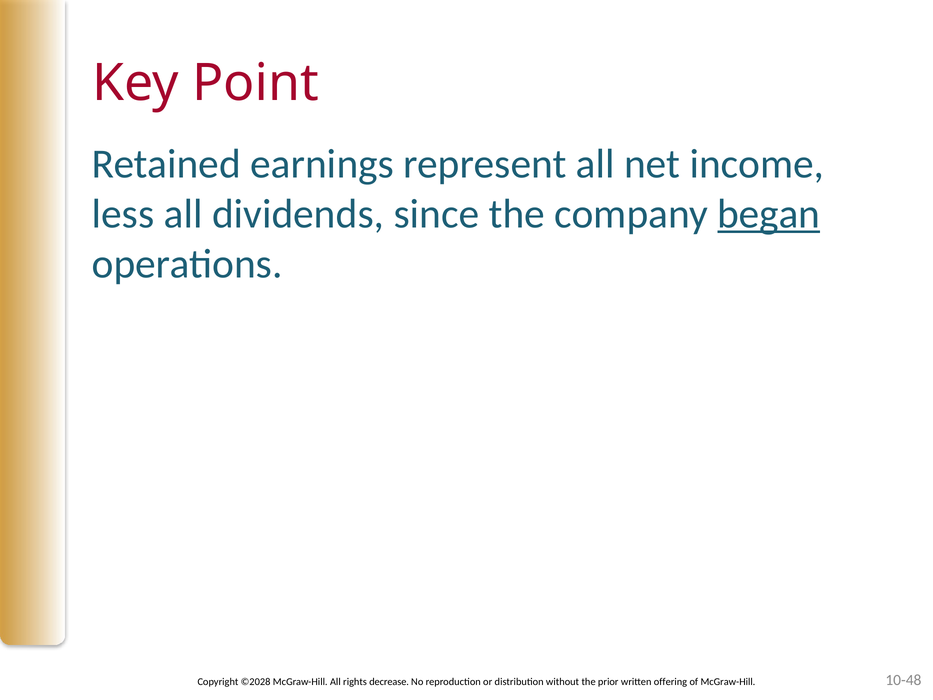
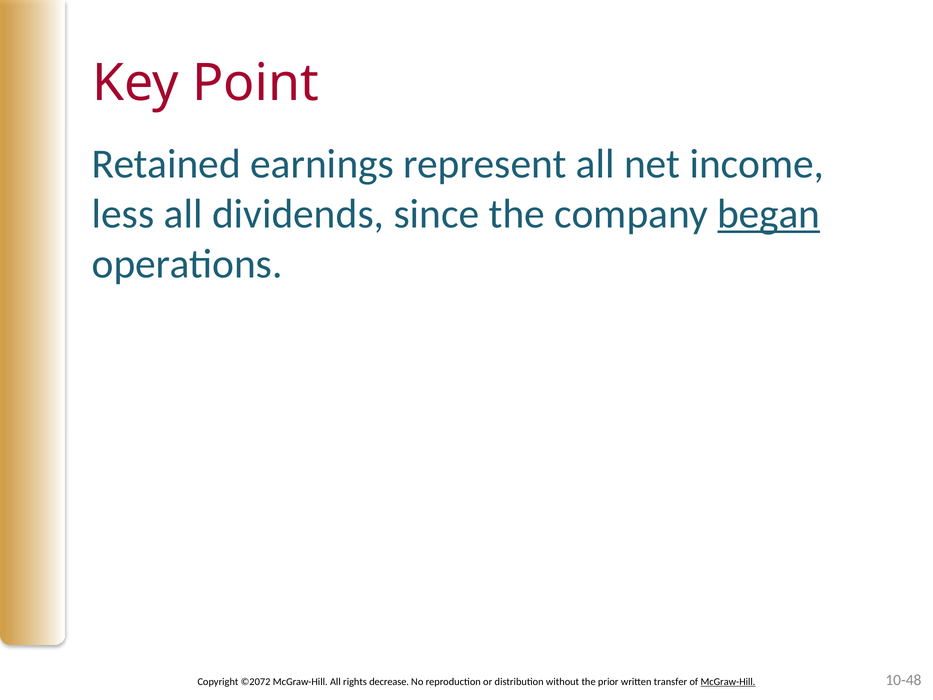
©2028: ©2028 -> ©2072 (256, 681)
offering: offering -> transfer (670, 681)
McGraw-Hill underline: none -> present (728, 681)
